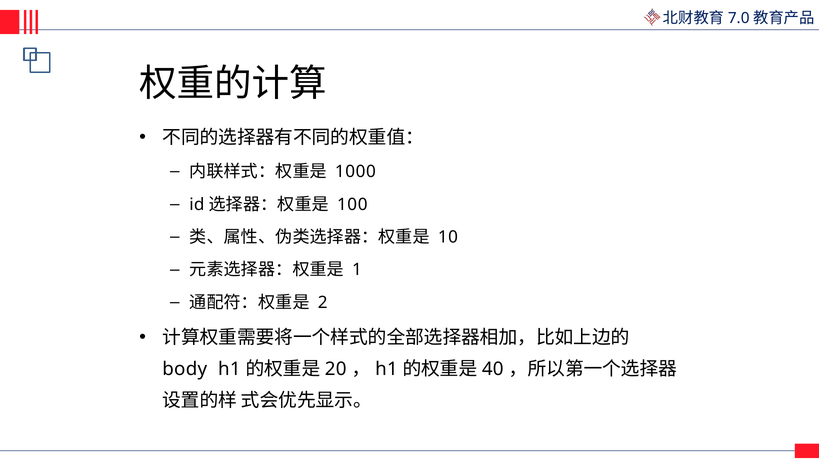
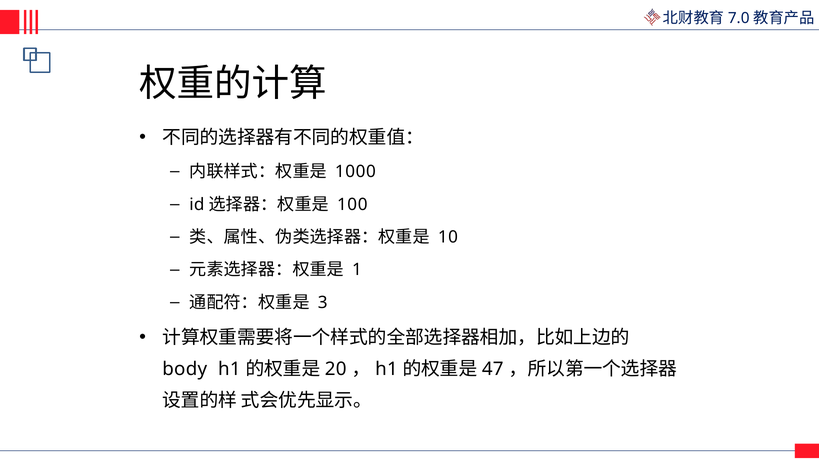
2: 2 -> 3 (323, 303)
40: 40 -> 47 (493, 369)
